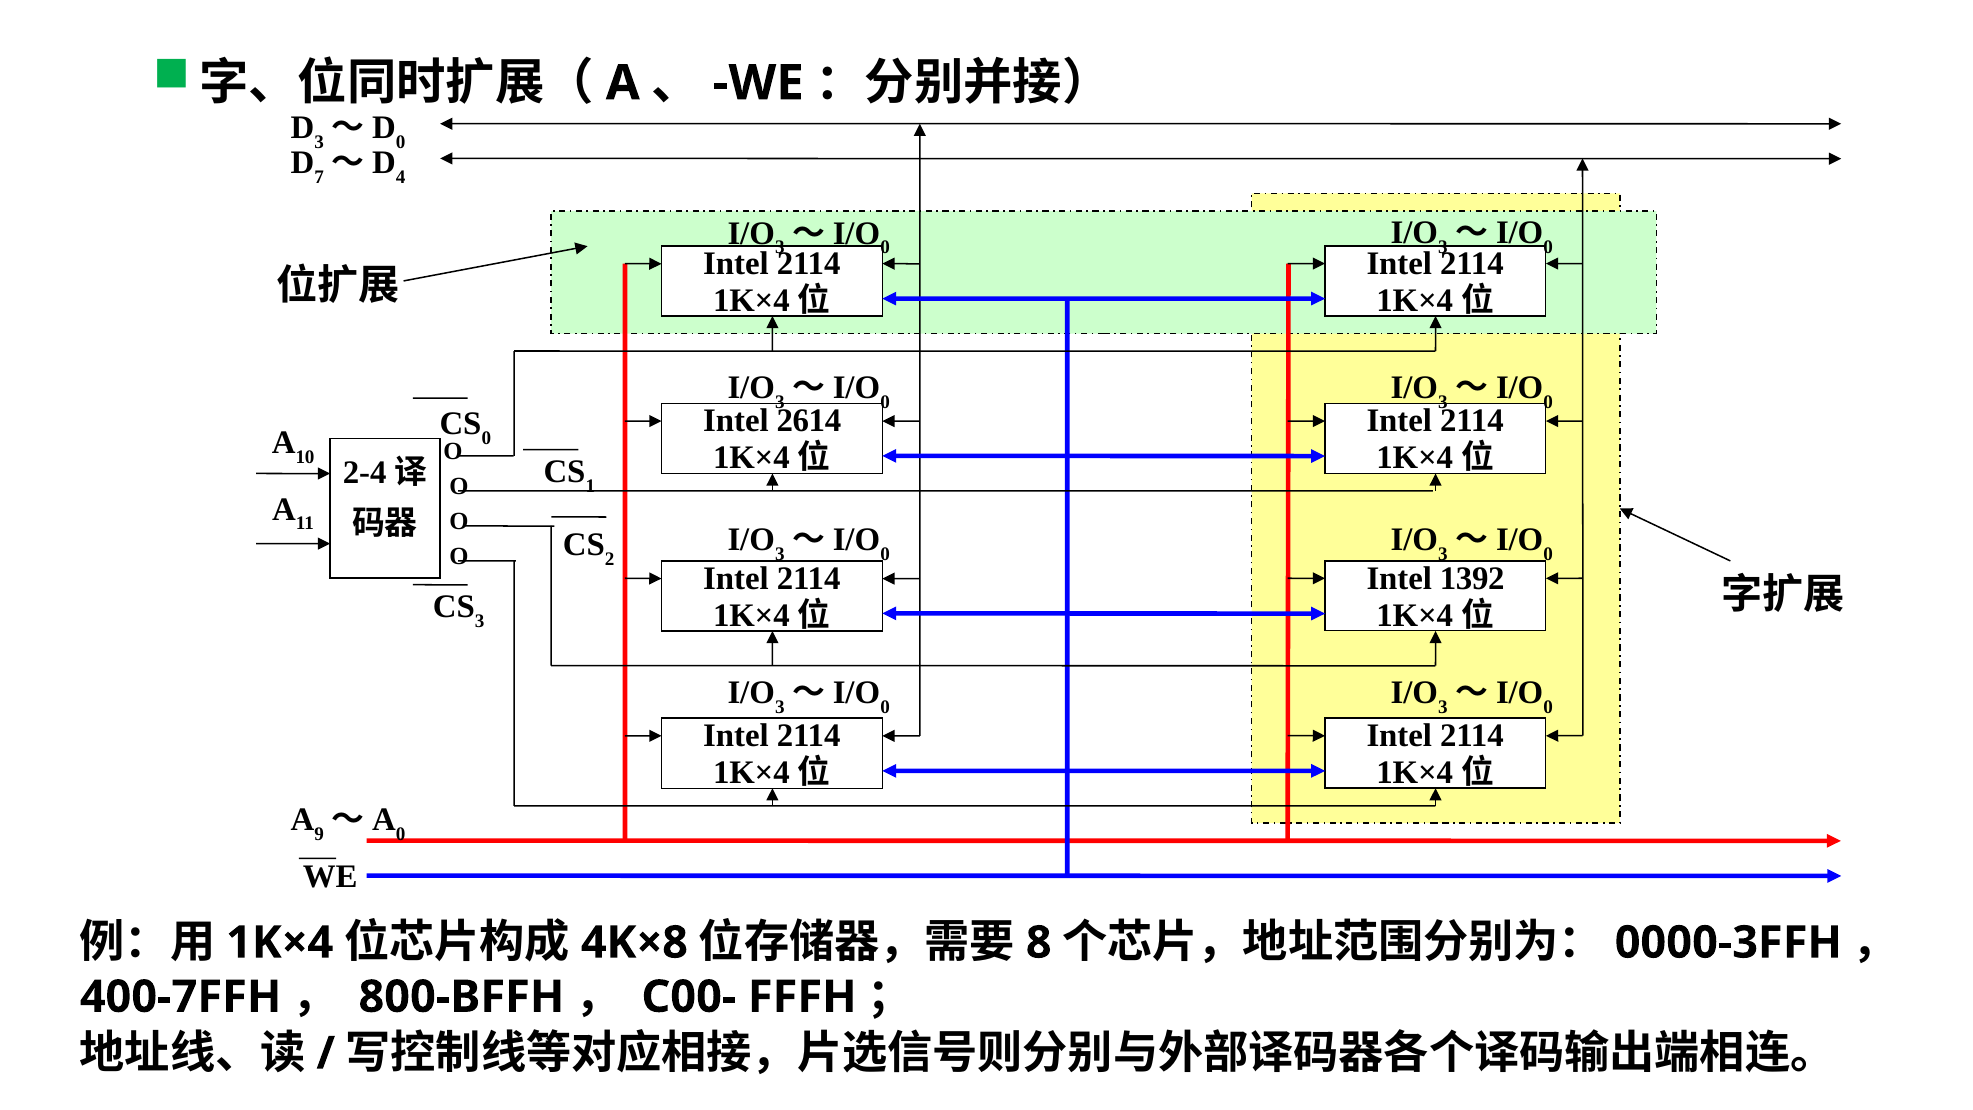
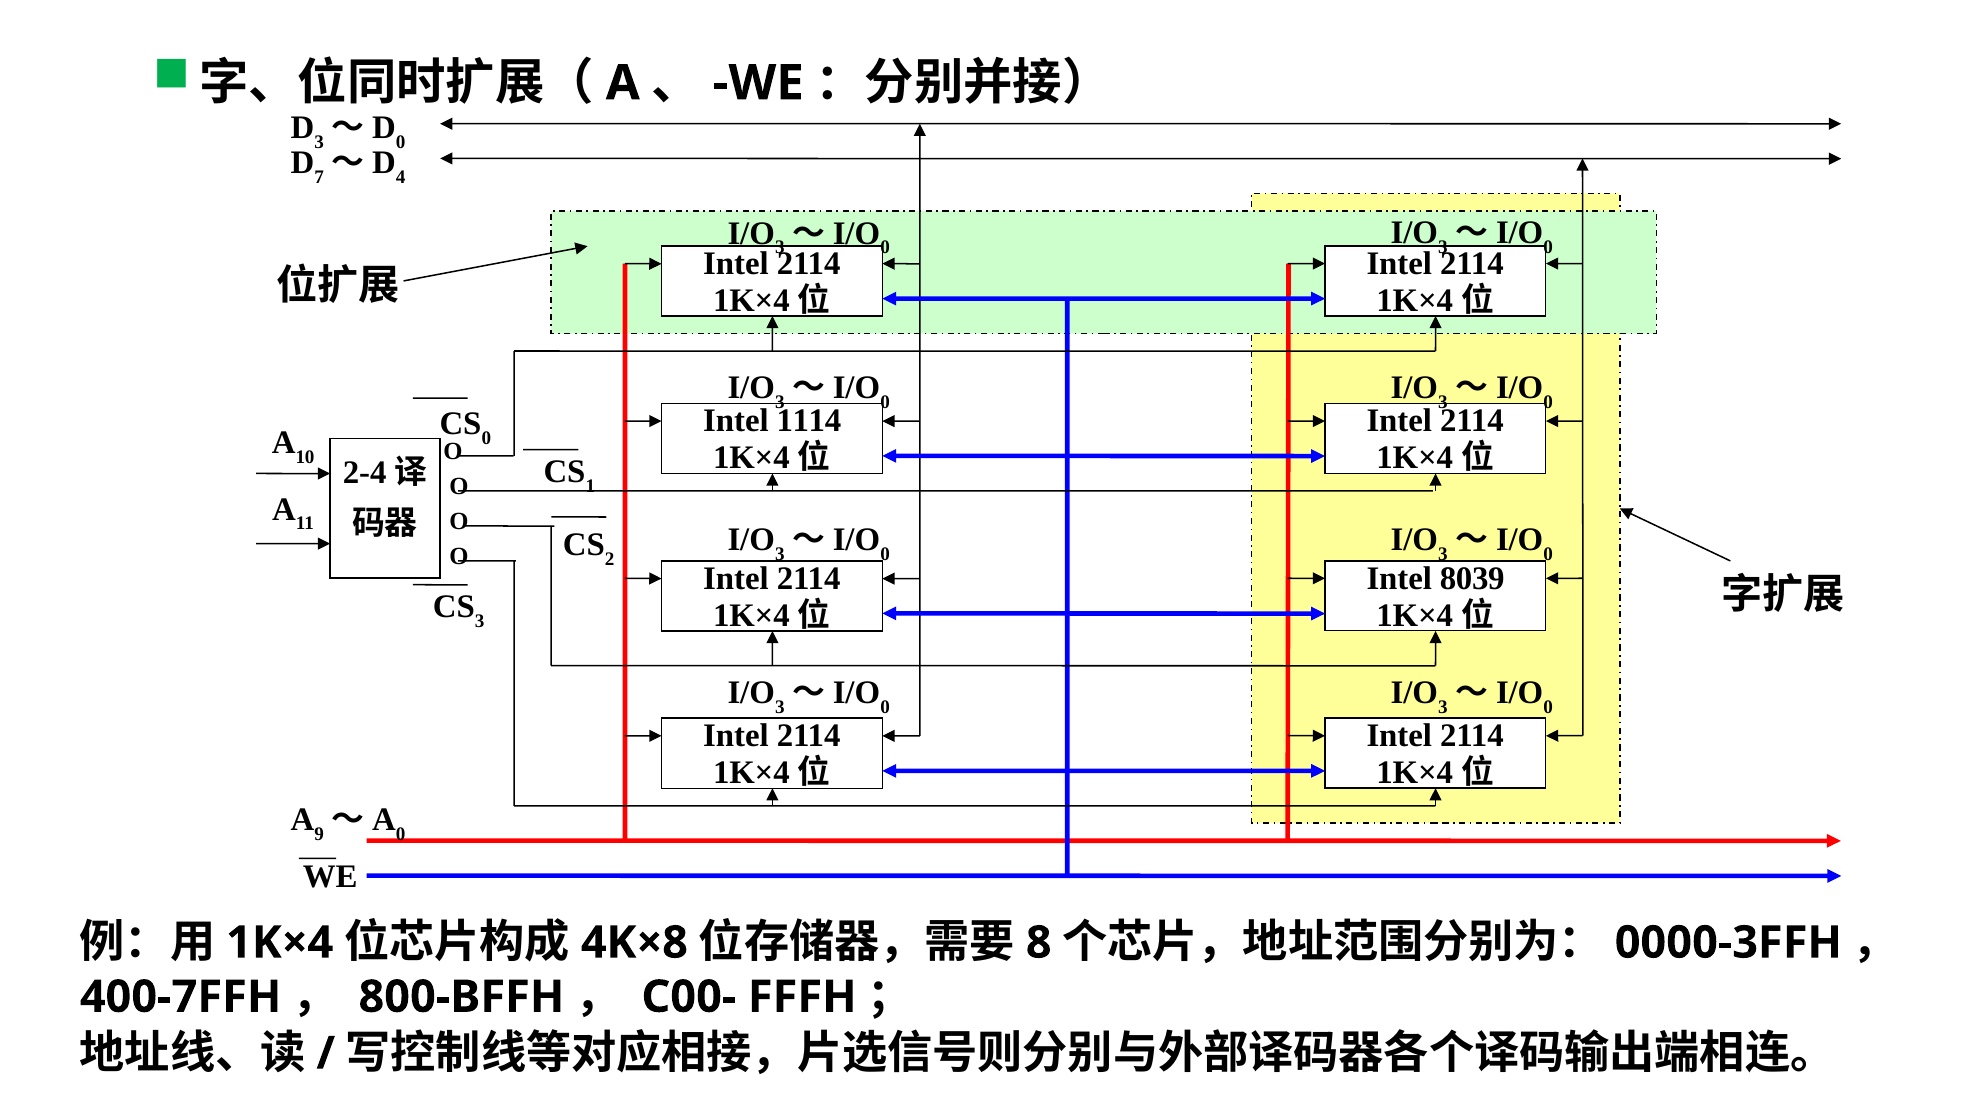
2614: 2614 -> 1114 (809, 421)
1392: 1392 -> 8039 (1472, 578)
